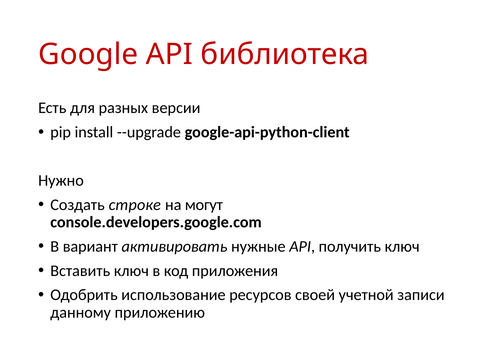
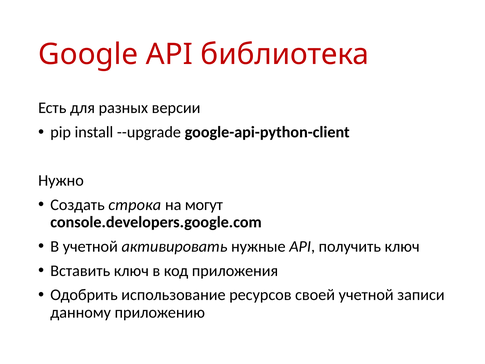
строке: строке -> строка (135, 205)
В вариант: вариант -> учетной (90, 246)
